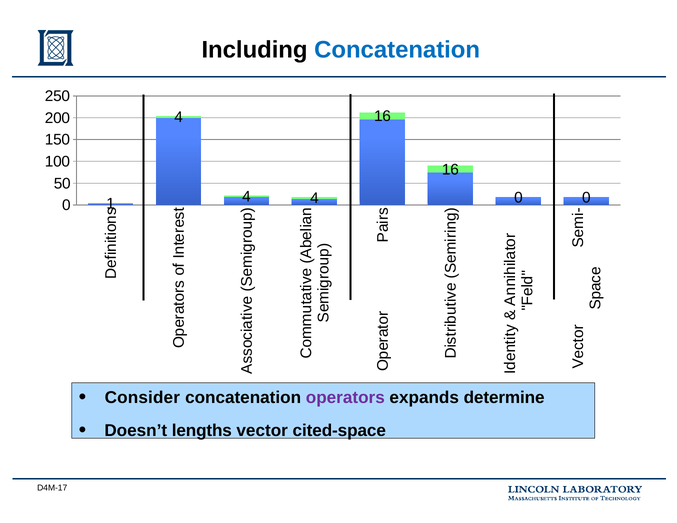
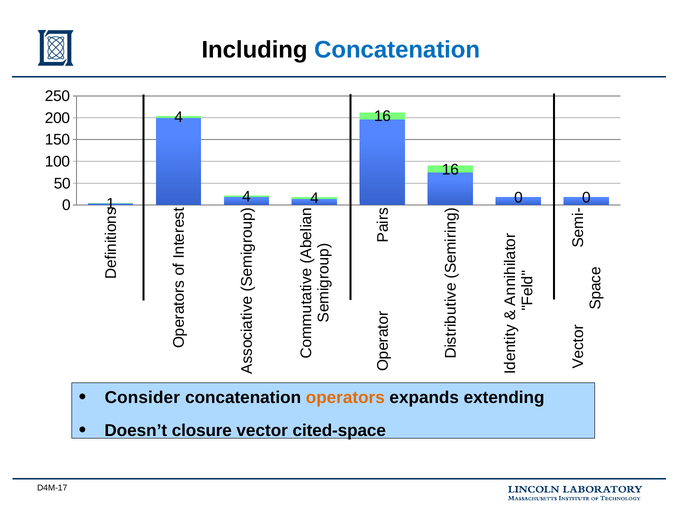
operators colour: purple -> orange (345, 398)
determine: determine -> extending (504, 398)
lengths: lengths -> closure (202, 431)
